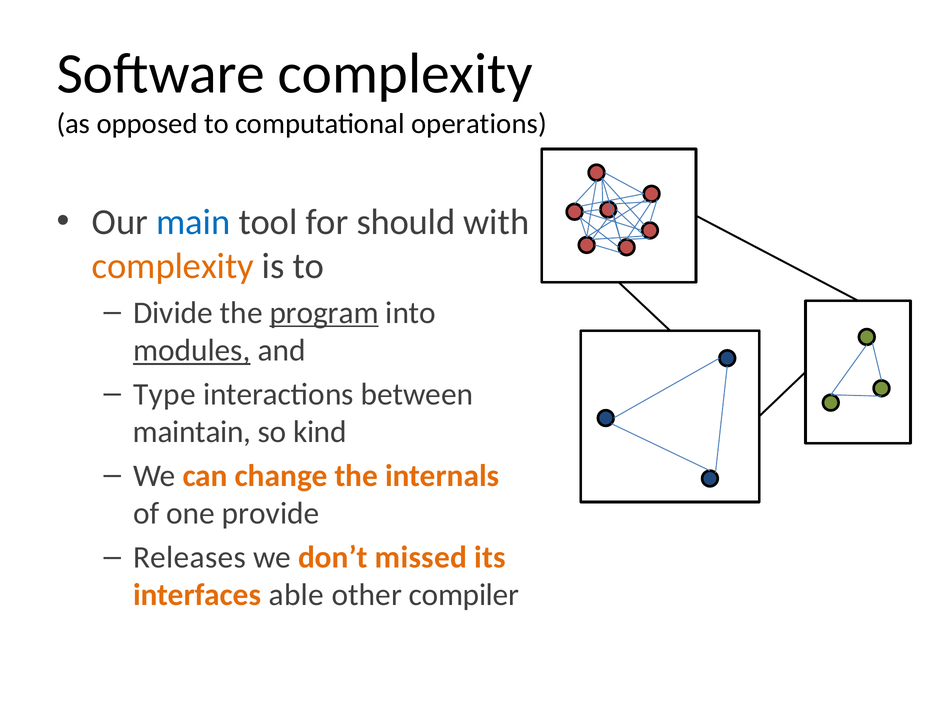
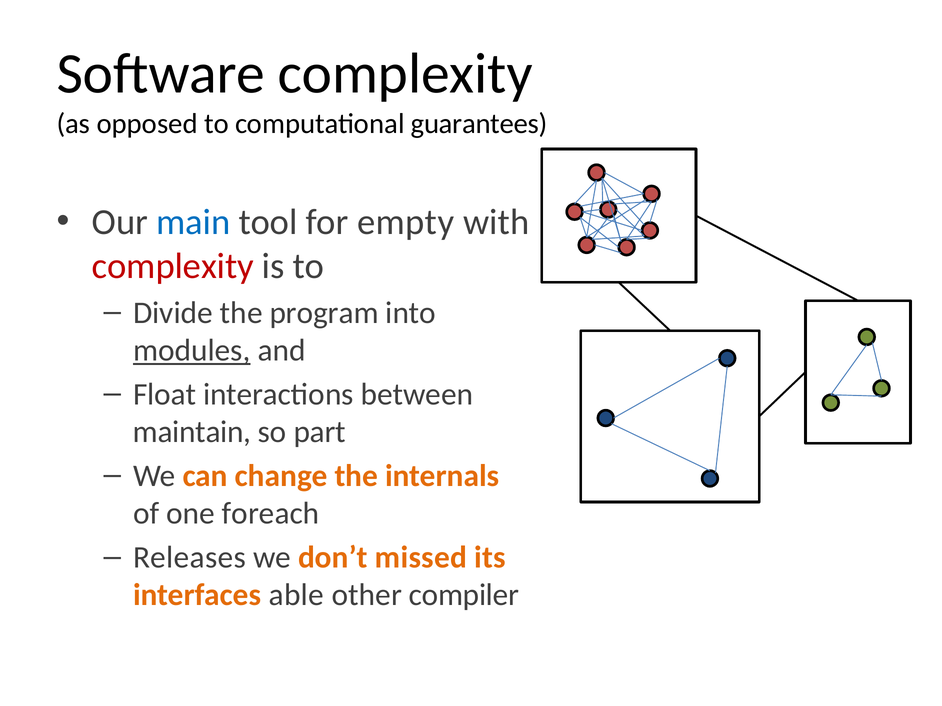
operations: operations -> guarantees (479, 124)
should: should -> empty (406, 222)
complexity colour: orange -> red (173, 266)
program underline: present -> none (324, 313)
Type: Type -> Float (165, 395)
kind: kind -> part (320, 432)
provide: provide -> foreach (271, 514)
